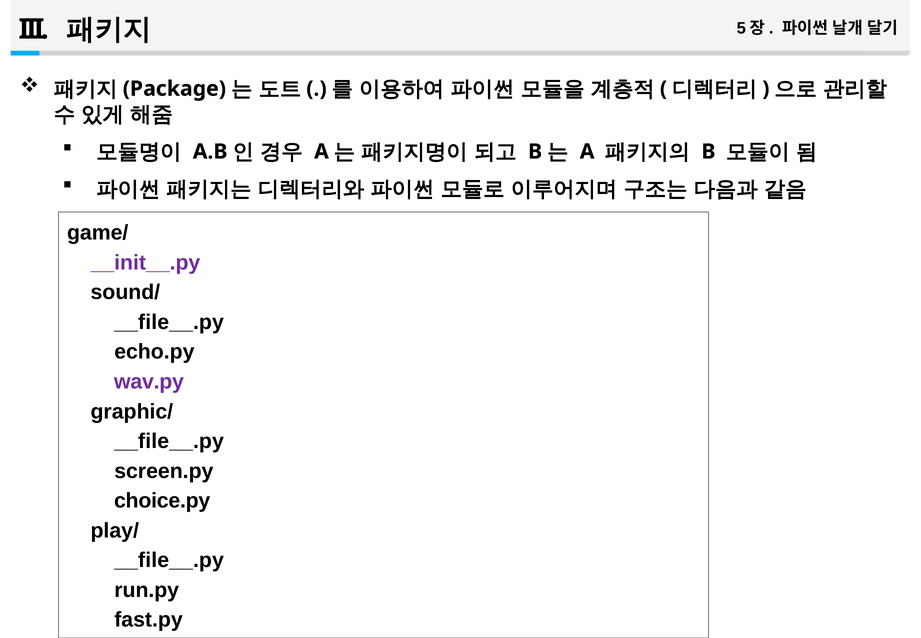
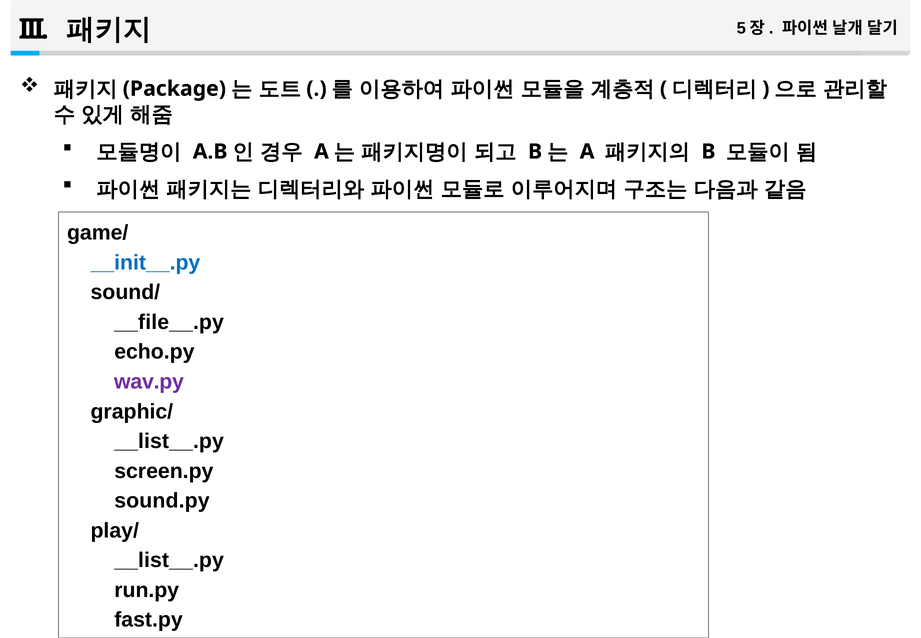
__init__.py colour: purple -> blue (145, 263)
__file__.py: __file__.py -> __list__.py (169, 441)
choice.py: choice.py -> sound.py (162, 501)
__file__.py: __file__.py -> __list__.py (169, 560)
